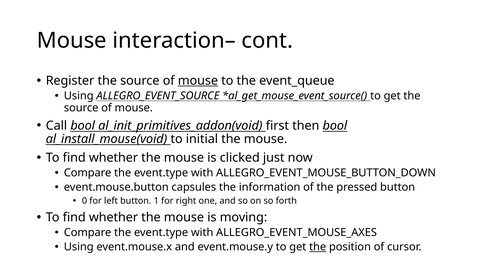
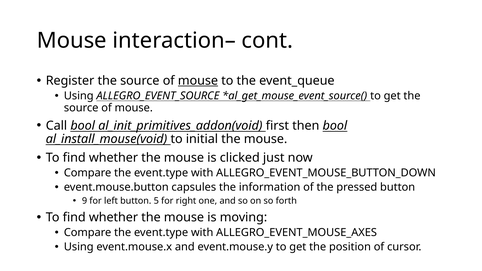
0: 0 -> 9 (85, 201)
1: 1 -> 5 (156, 201)
the underline: present -> none (318, 247)
